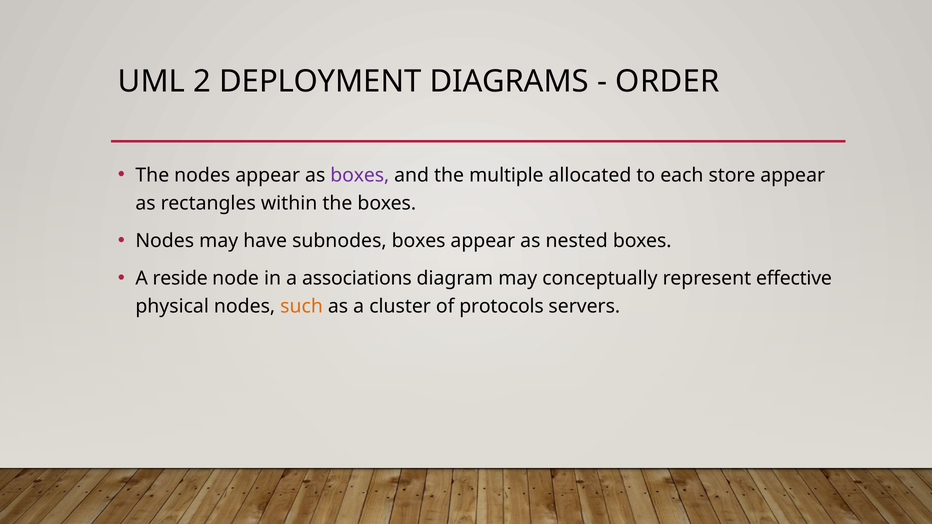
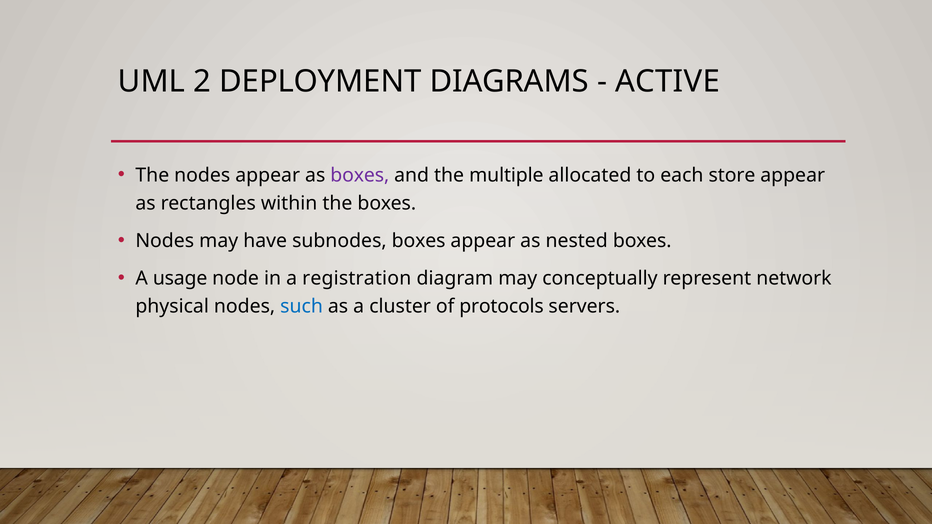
ORDER: ORDER -> ACTIVE (668, 82)
reside: reside -> usage (180, 279)
associations: associations -> registration (357, 279)
effective: effective -> network (794, 279)
such colour: orange -> blue (302, 307)
